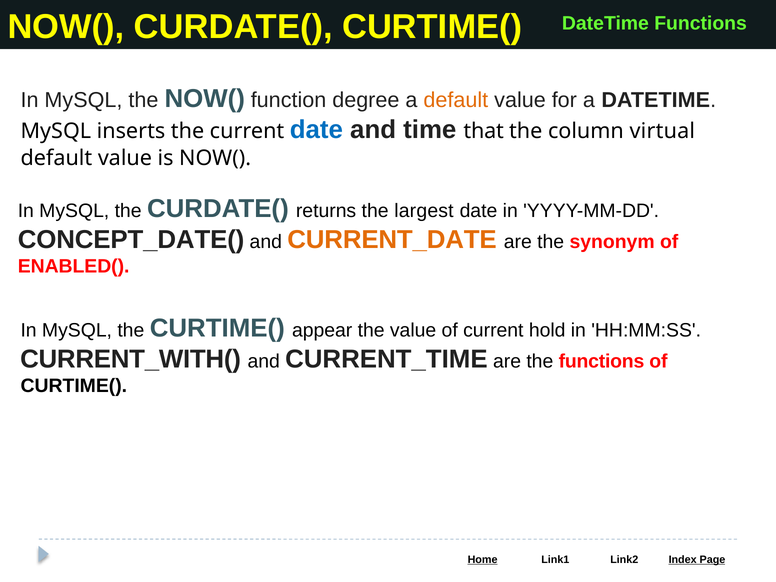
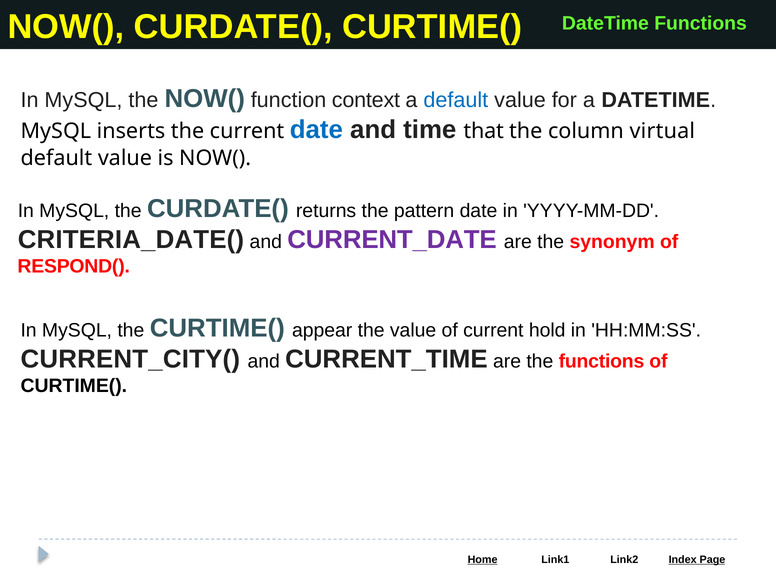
degree: degree -> context (366, 100)
default colour: orange -> blue (456, 100)
largest: largest -> pattern (424, 211)
CONCEPT_DATE(: CONCEPT_DATE( -> CRITERIA_DATE( (131, 240)
CURRENT_DATE colour: orange -> purple (392, 240)
ENABLED(: ENABLED( -> RESPOND( (74, 266)
CURRENT_WITH(: CURRENT_WITH( -> CURRENT_CITY( (130, 359)
